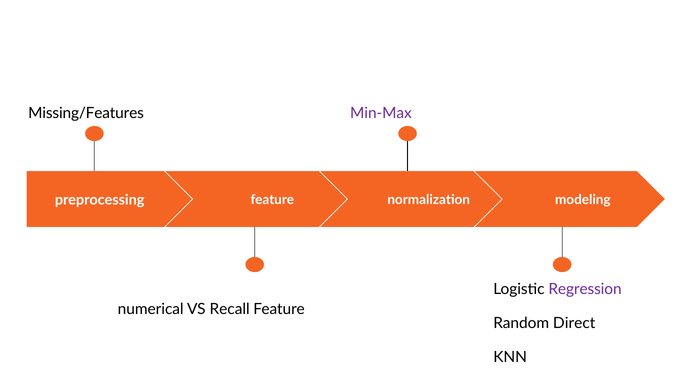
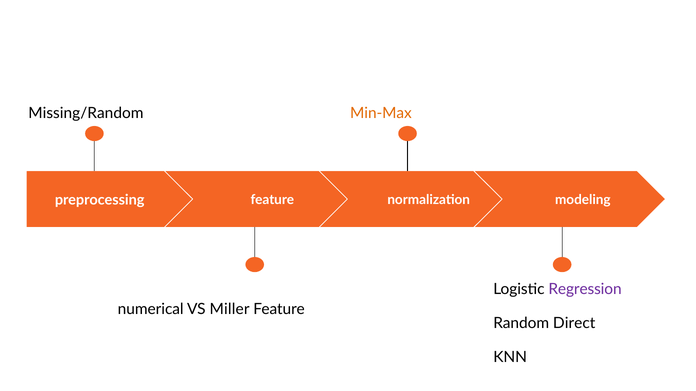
Missing/Features: Missing/Features -> Missing/Random (86, 113)
Min-Max colour: purple -> orange (381, 113)
Recall: Recall -> Miller (230, 310)
